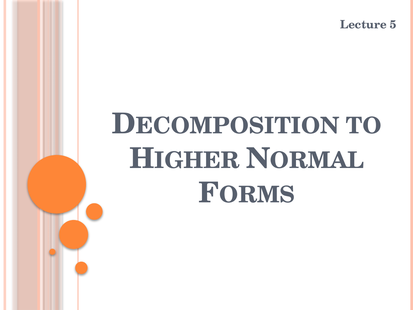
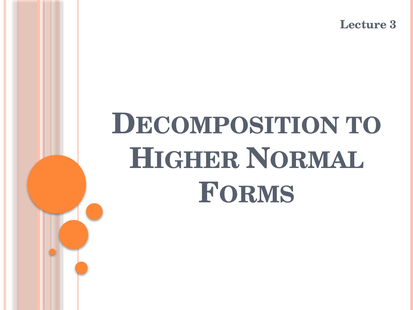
5: 5 -> 3 (393, 25)
